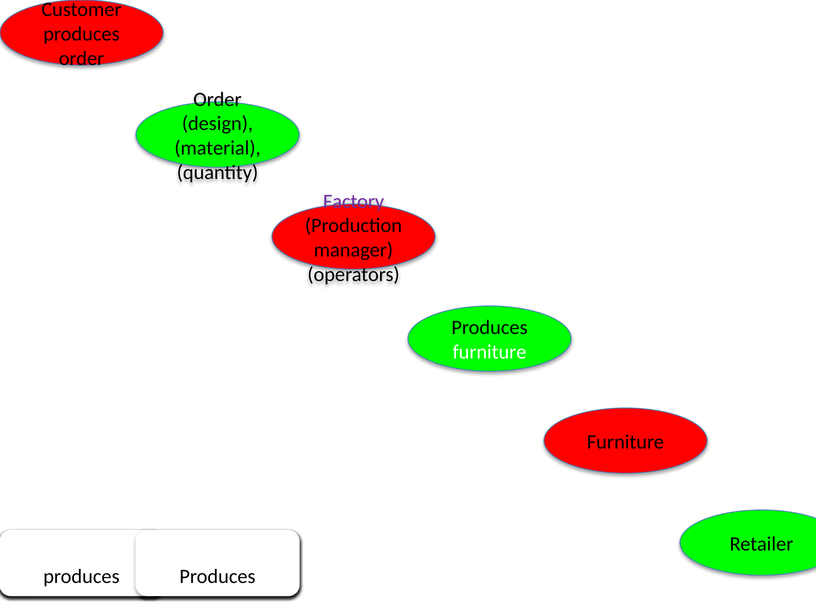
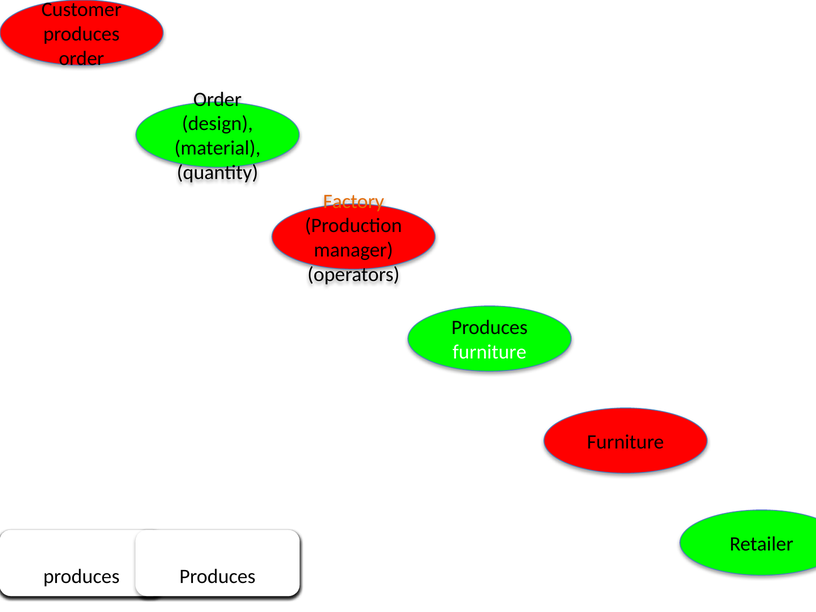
Factory colour: purple -> orange (354, 201)
